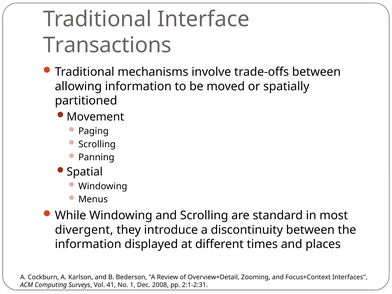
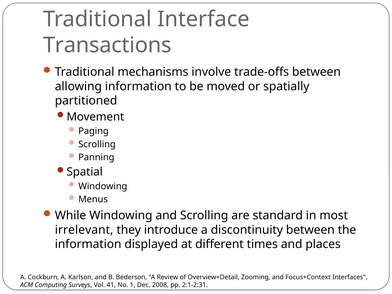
divergent: divergent -> irrelevant (84, 230)
